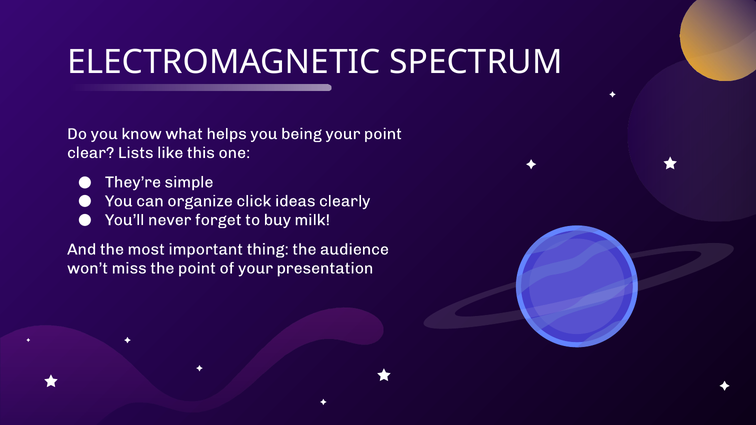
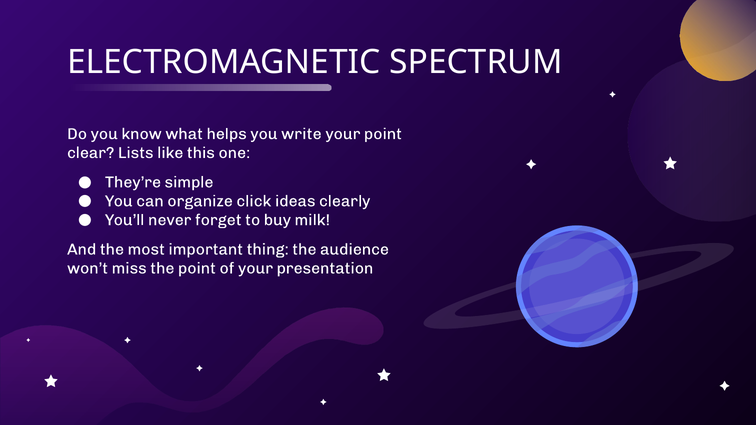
being: being -> write (301, 134)
